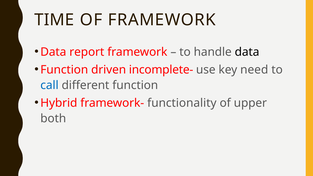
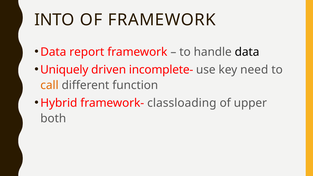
TIME: TIME -> INTO (54, 20)
Function: Function -> Uniquely (64, 70)
call colour: blue -> orange (49, 85)
functionality: functionality -> classloading (182, 103)
